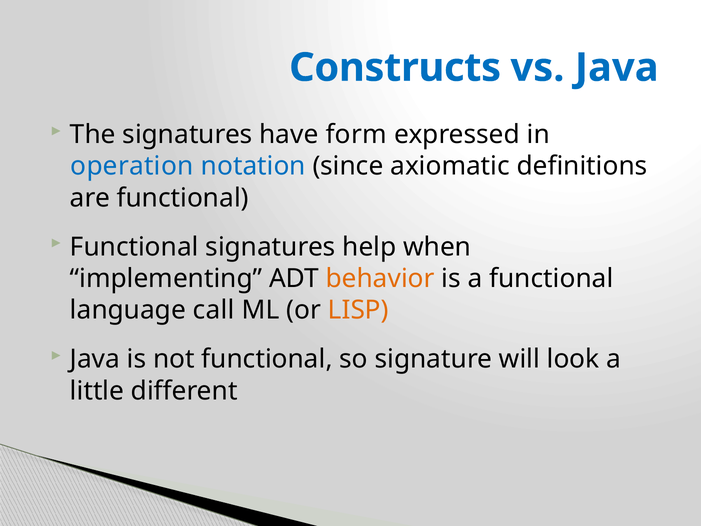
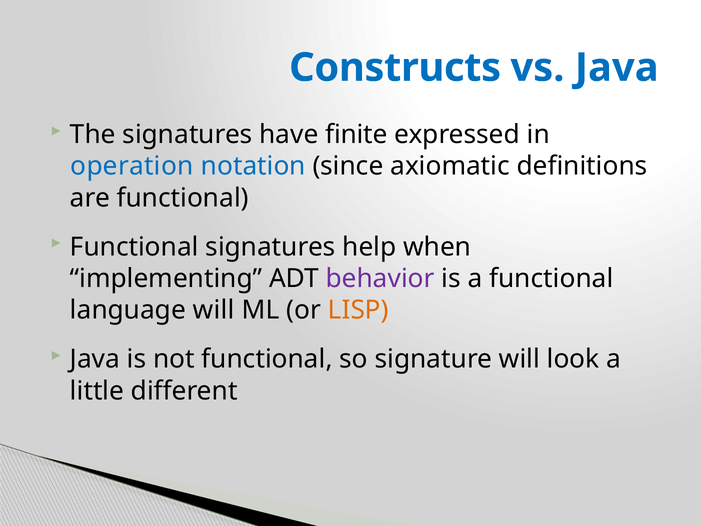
form: form -> finite (356, 135)
behavior colour: orange -> purple (380, 278)
language call: call -> will (214, 310)
